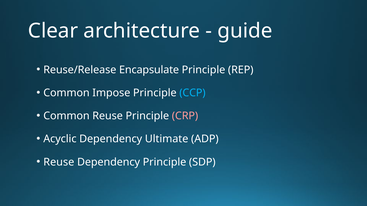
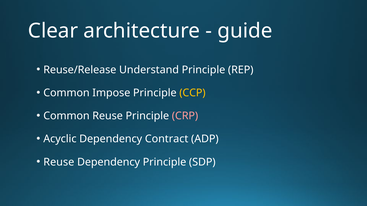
Encapsulate: Encapsulate -> Understand (149, 70)
CCP colour: light blue -> yellow (192, 93)
Ultimate: Ultimate -> Contract (167, 139)
